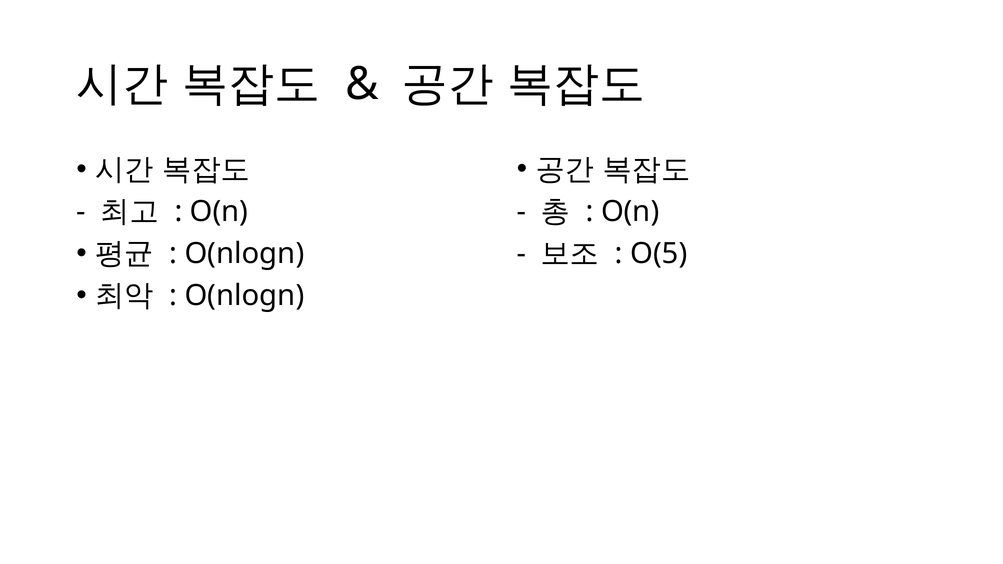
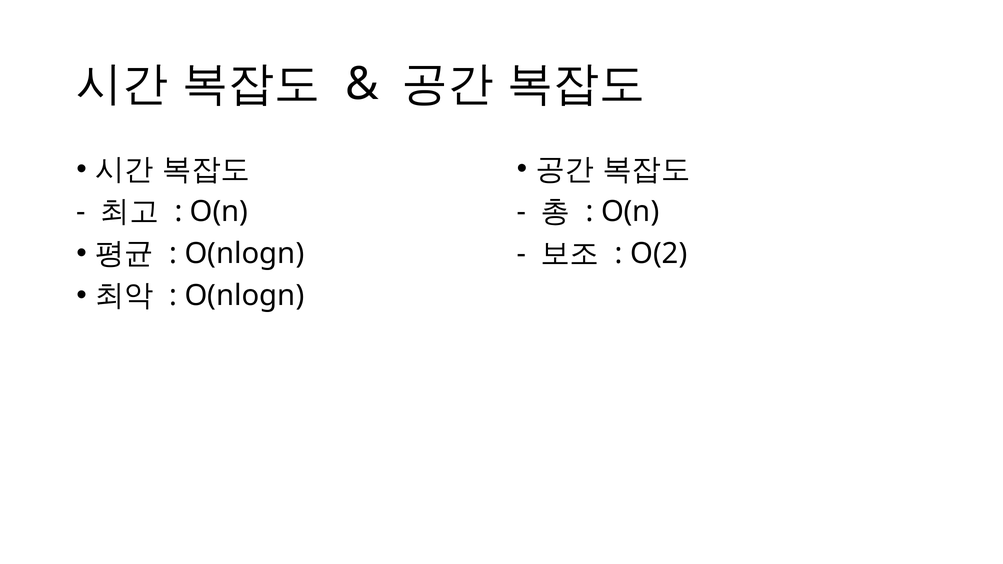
O(5: O(5 -> O(2 (659, 254)
